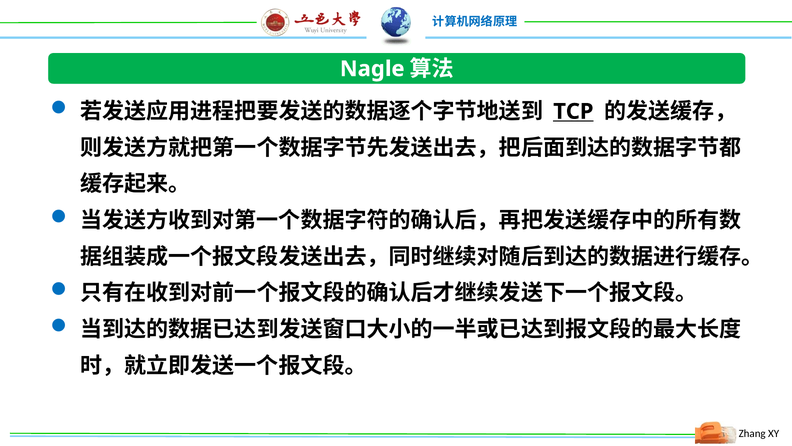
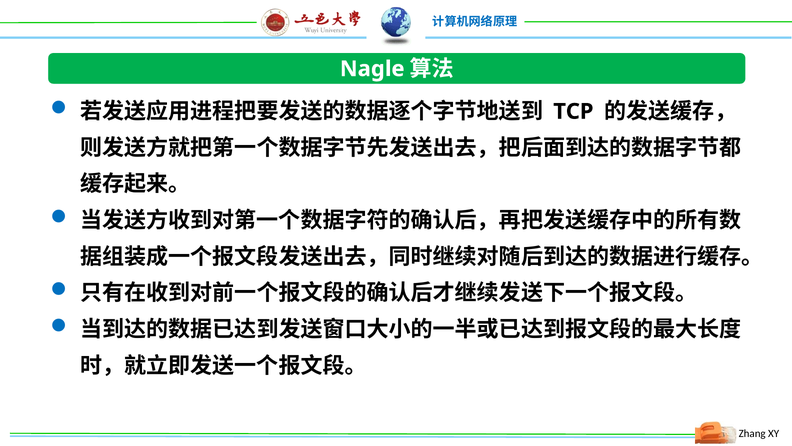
TCP underline: present -> none (573, 111)
